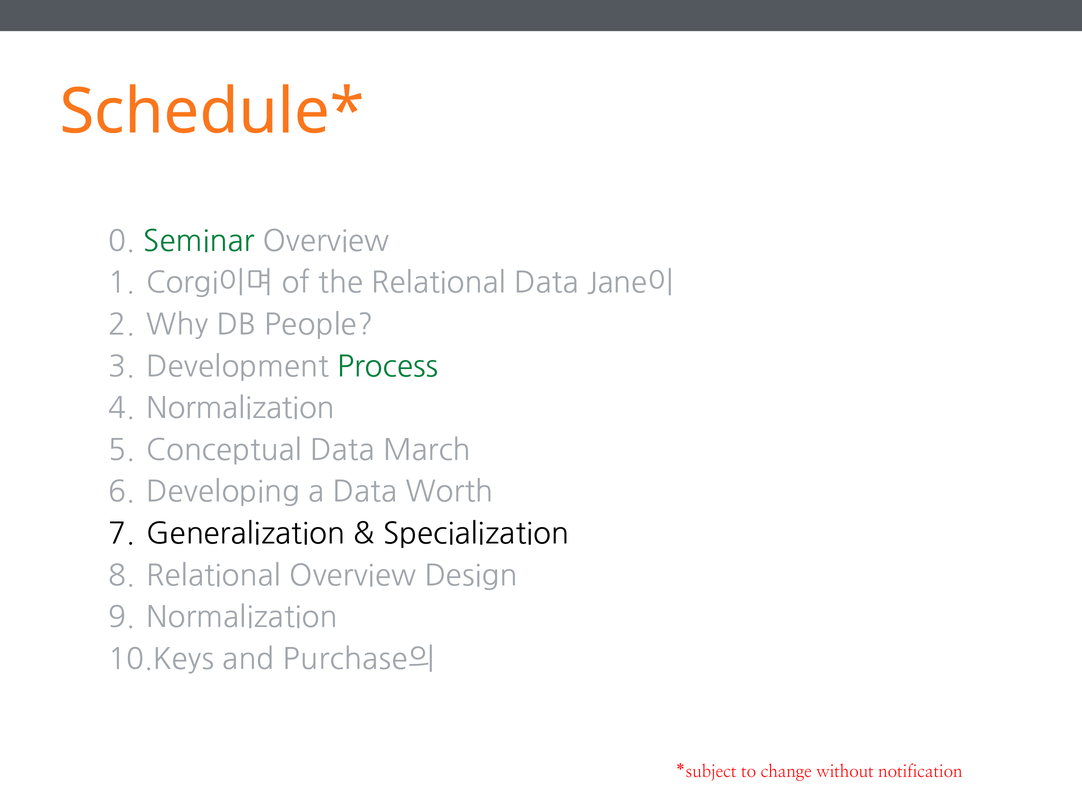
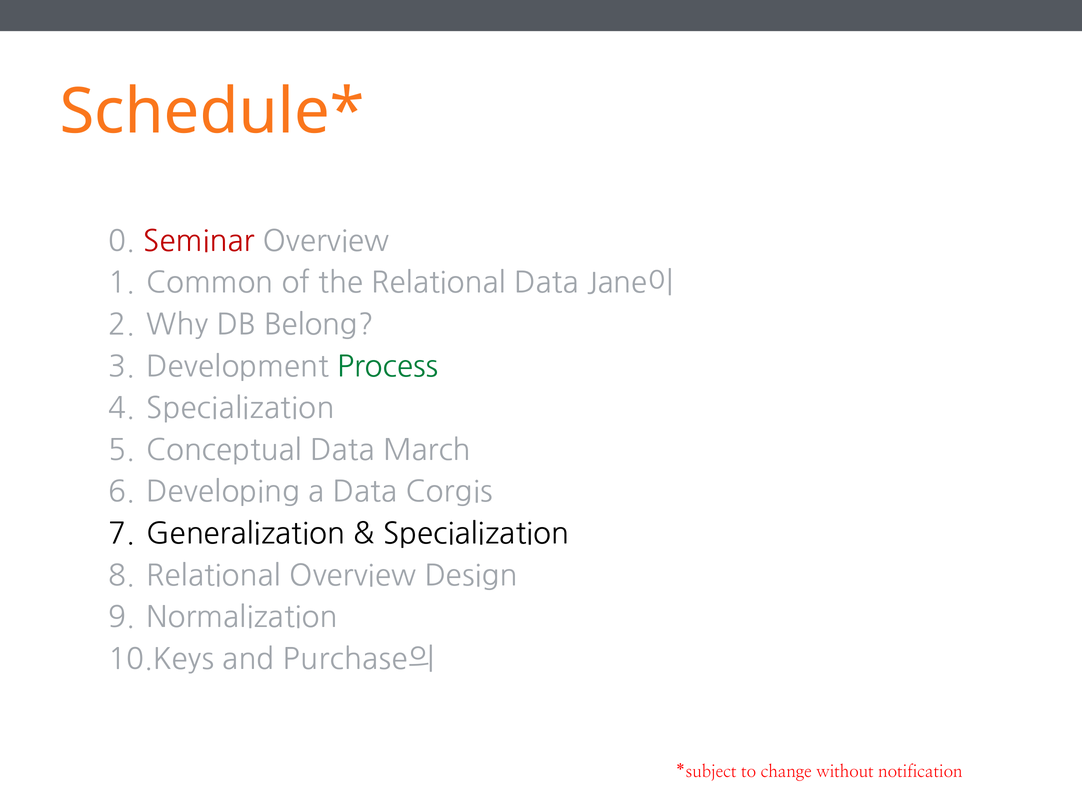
Seminar colour: green -> red (199, 241)
Corgi이며: Corgi이며 -> Common (210, 283)
People: People -> Belong (319, 325)
Normalization: Normalization -> Specialization (240, 408)
Worth: Worth -> Corgis (449, 492)
